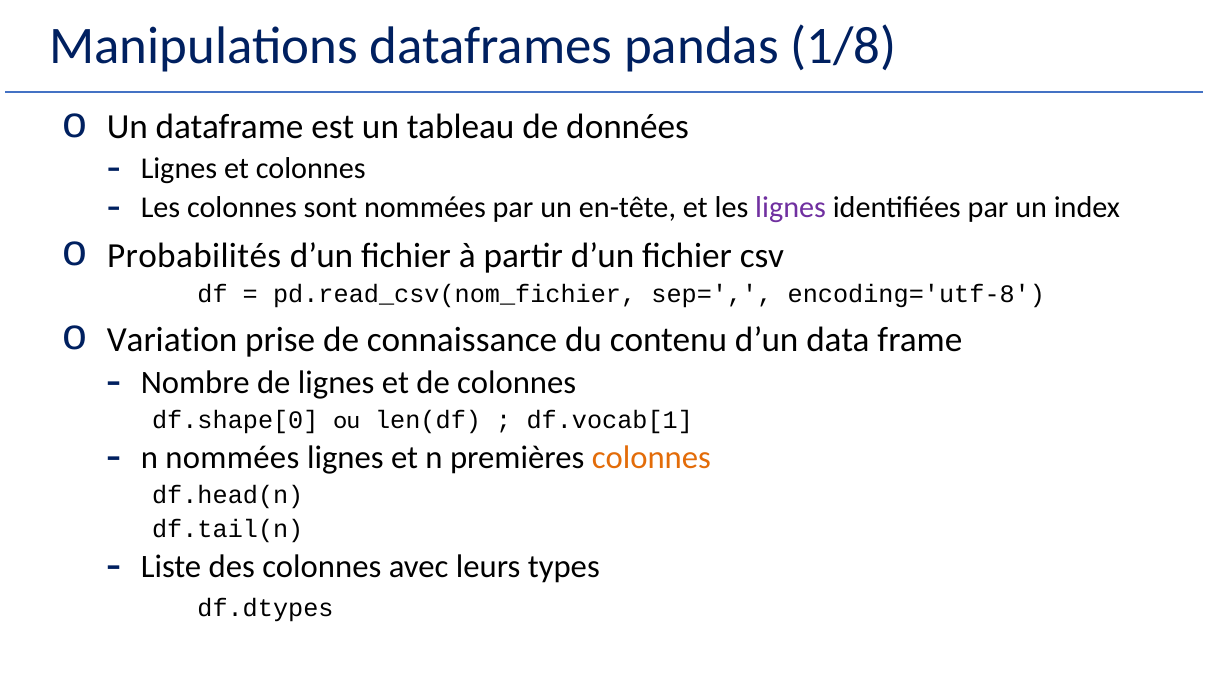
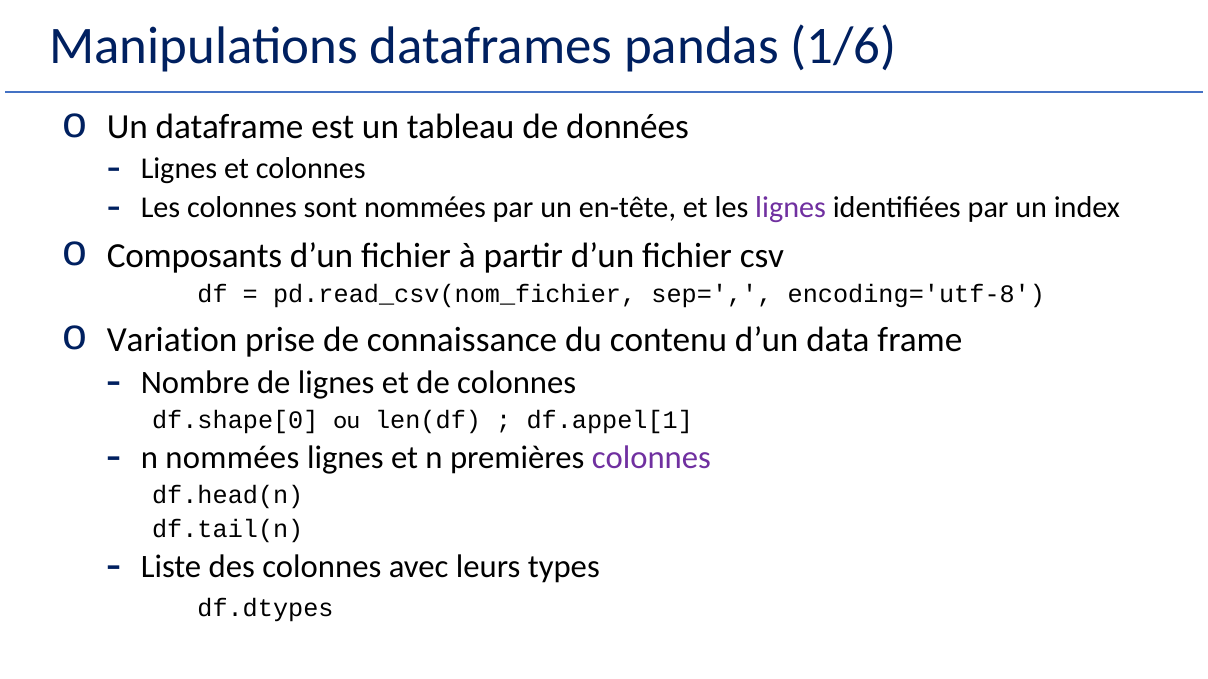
1/8: 1/8 -> 1/6 (844, 46)
Probabilités: Probabilités -> Composants (194, 256)
df.vocab[1: df.vocab[1 -> df.appel[1 (610, 420)
colonnes colour: orange -> purple (651, 458)
